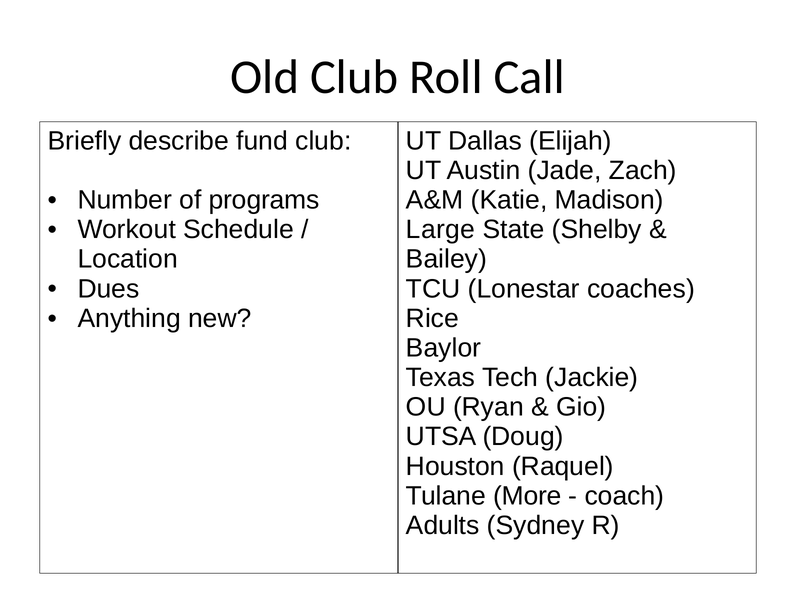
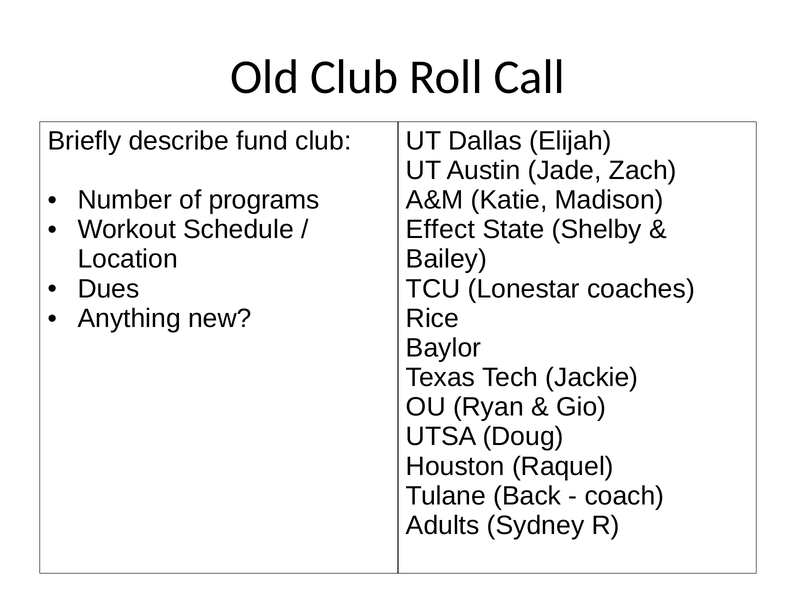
Large: Large -> Effect (440, 230)
More: More -> Back (527, 496)
